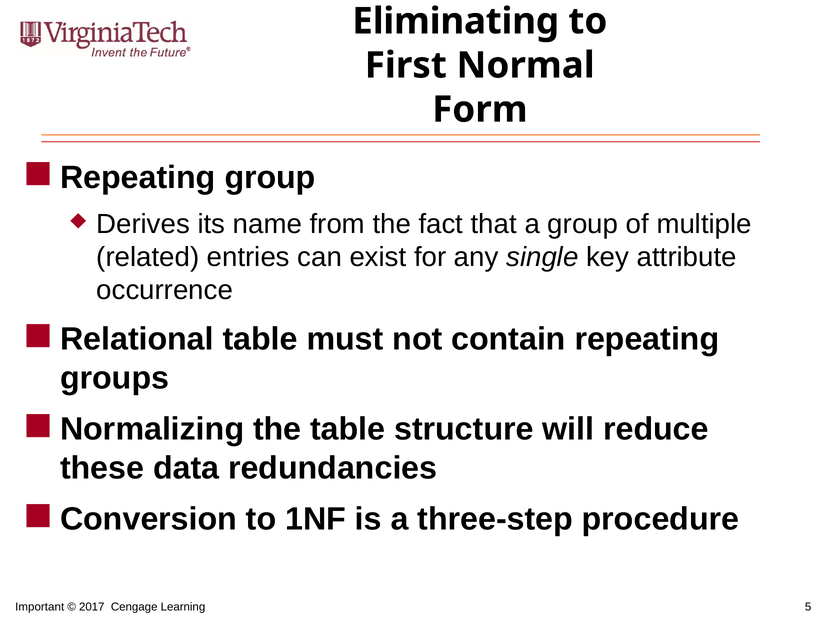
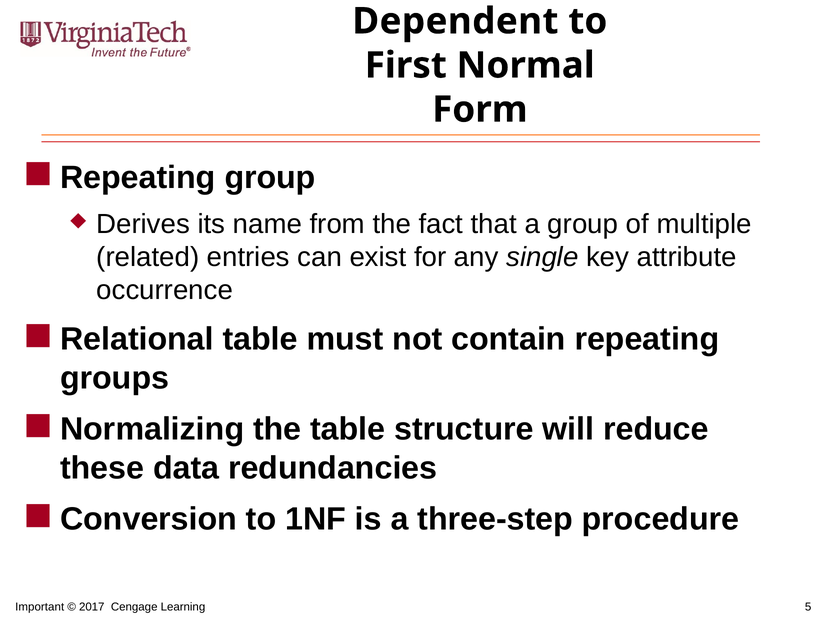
Eliminating: Eliminating -> Dependent (455, 21)
